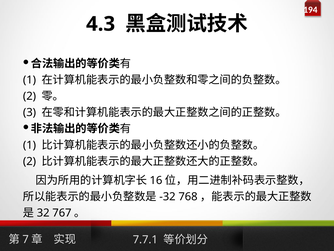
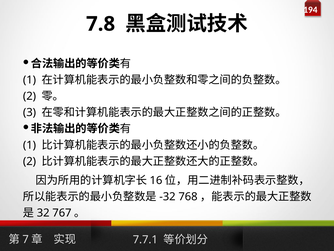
4.3: 4.3 -> 7.8 (101, 24)
